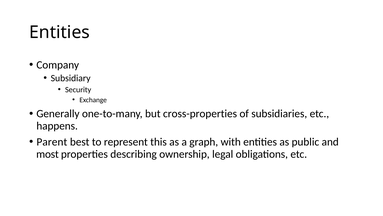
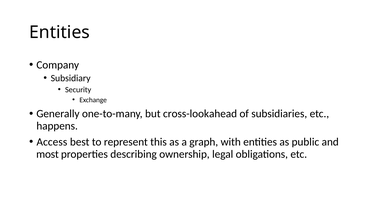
cross-properties: cross-properties -> cross-lookahead (200, 113)
Parent: Parent -> Access (52, 142)
